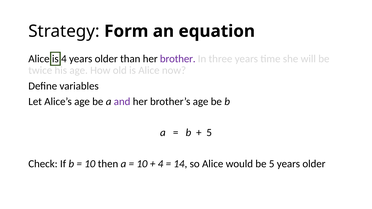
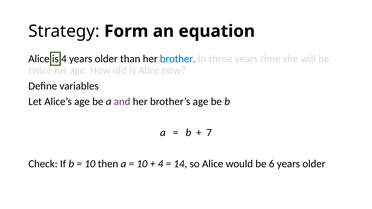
brother colour: purple -> blue (178, 59)
5: 5 -> 7 (209, 133)
be 5: 5 -> 6 (272, 164)
